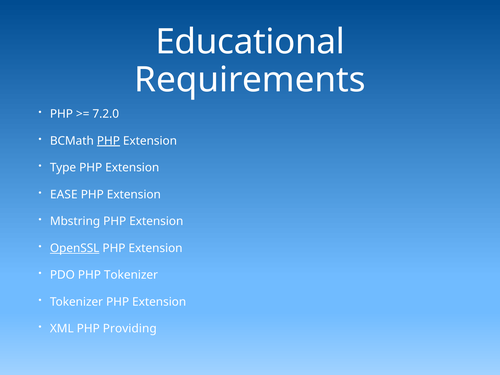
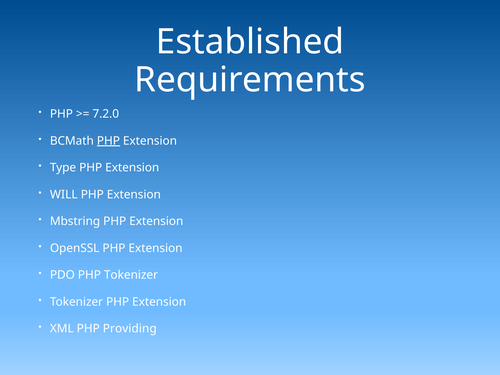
Educational: Educational -> Established (250, 42)
EASE: EASE -> WILL (64, 194)
OpenSSL underline: present -> none (75, 248)
